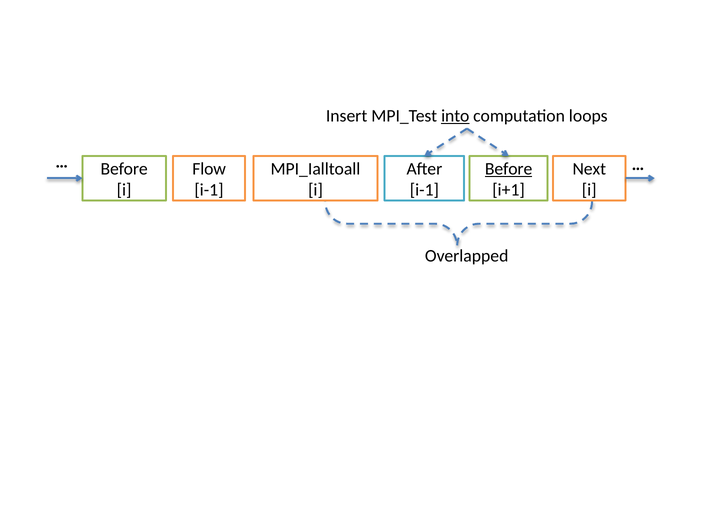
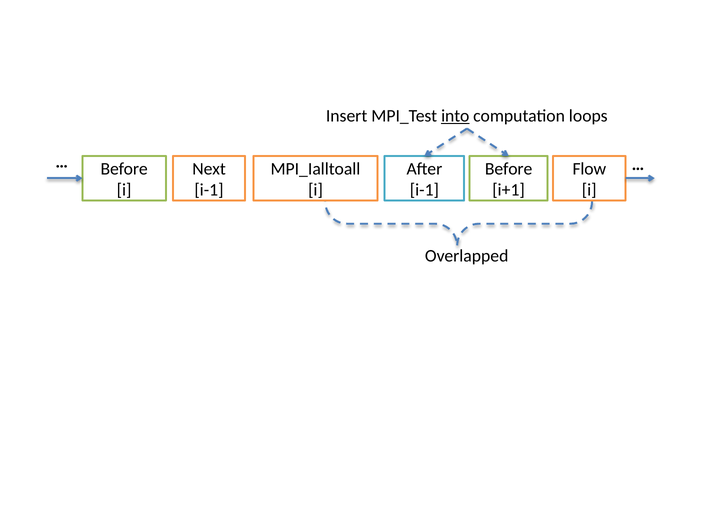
Flow: Flow -> Next (209, 169)
Before underline: present -> none (509, 169)
Next: Next -> Flow (589, 169)
